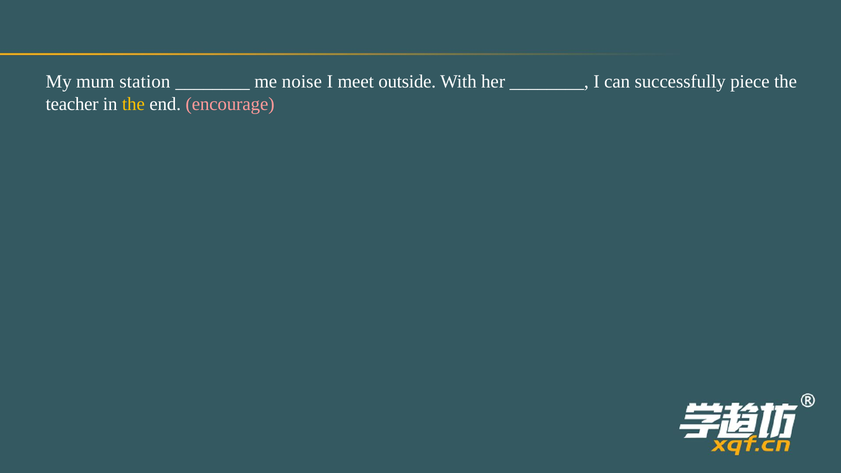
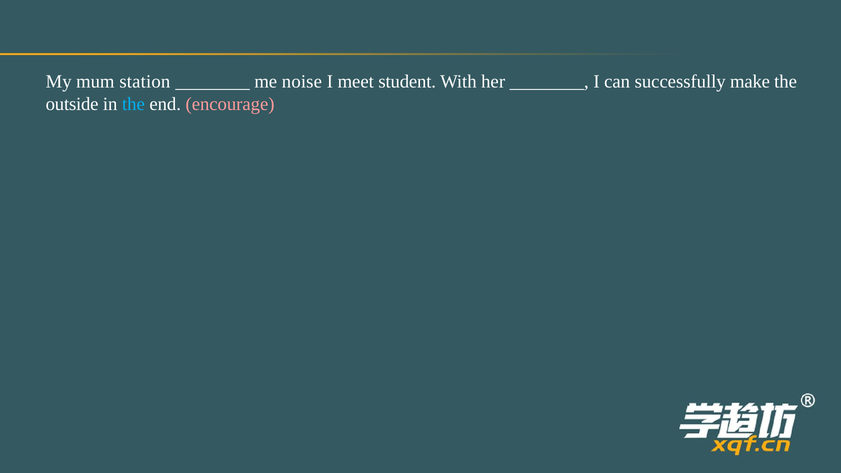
outside: outside -> student (407, 82)
piece: piece -> make (750, 82)
teacher: teacher -> outside (72, 104)
the colour: yellow -> light blue (133, 104)
